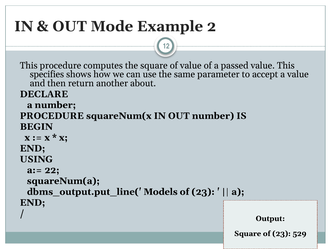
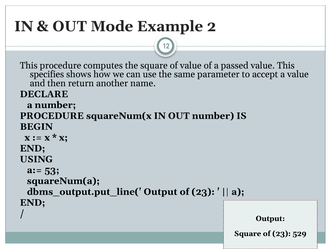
about: about -> name (143, 83)
22: 22 -> 53 (52, 170)
dbms_output.put_line( Models: Models -> Output (160, 191)
